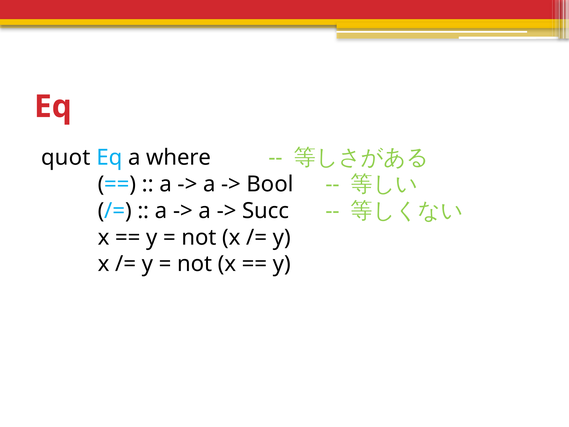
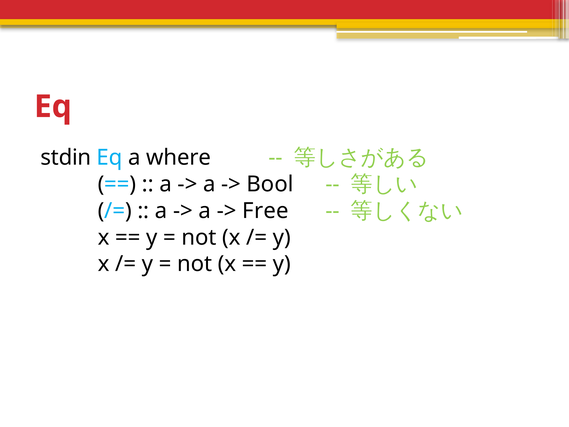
quot: quot -> stdin (66, 158)
Succ: Succ -> Free (265, 211)
